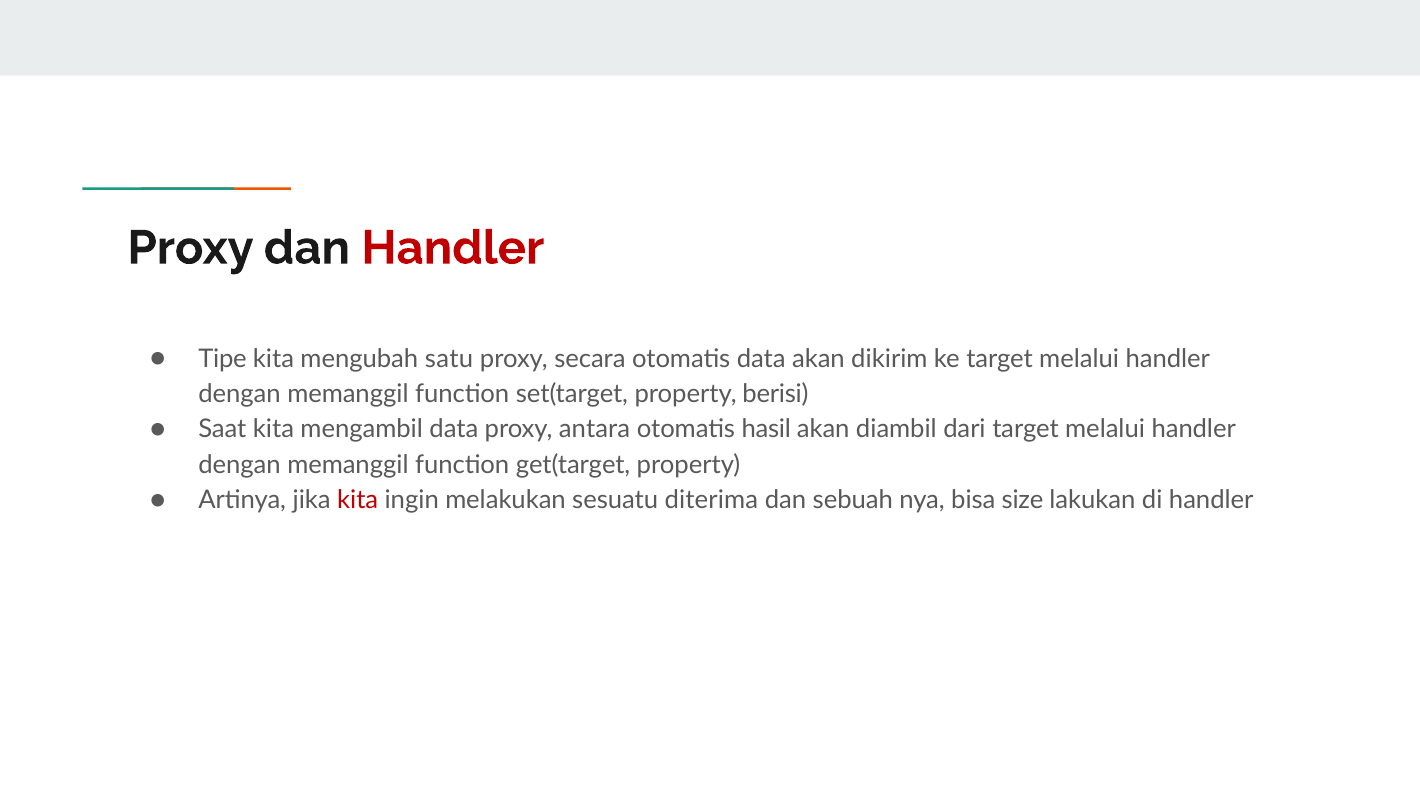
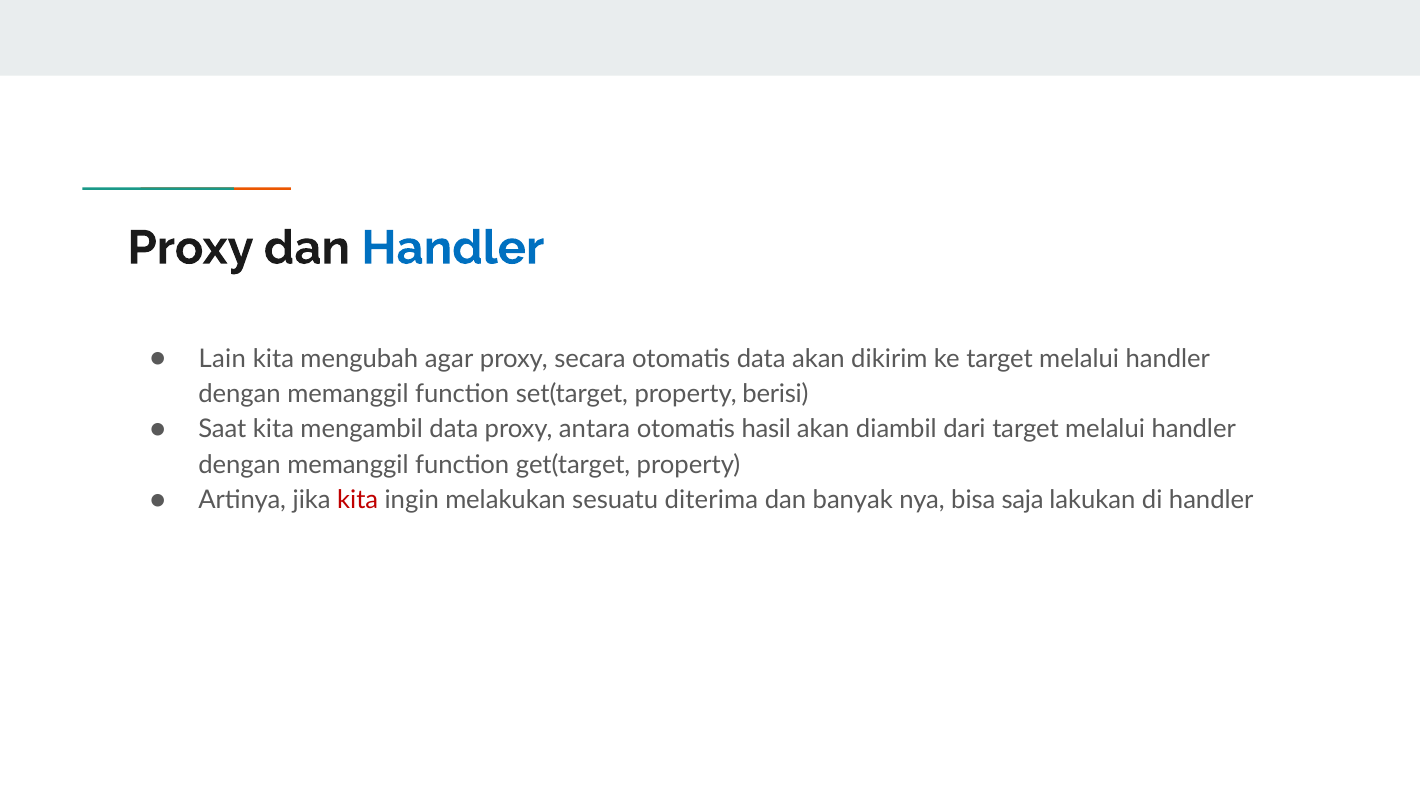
Handler colour: red -> blue (453, 248)
Tipe: Tipe -> Lain (222, 358)
satu: satu -> agar (449, 358)
sebuah: sebuah -> banyak (853, 500)
size: size -> saja (1023, 500)
